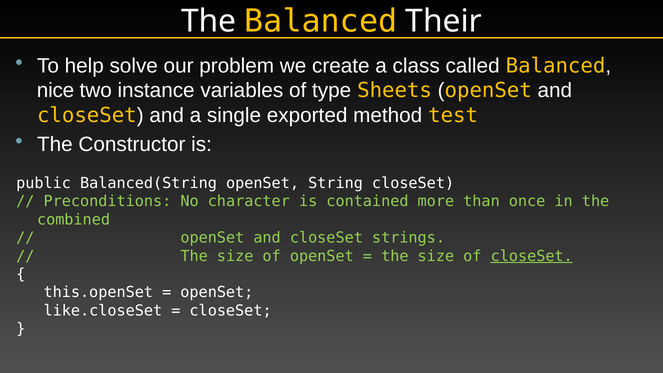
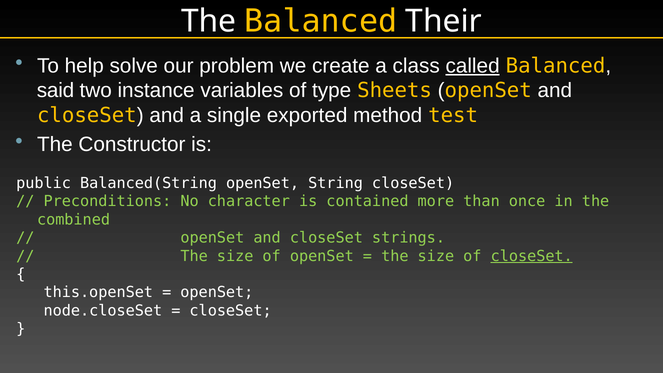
called underline: none -> present (473, 66)
nice: nice -> said (56, 91)
like.closeSet: like.closeSet -> node.closeSet (103, 311)
